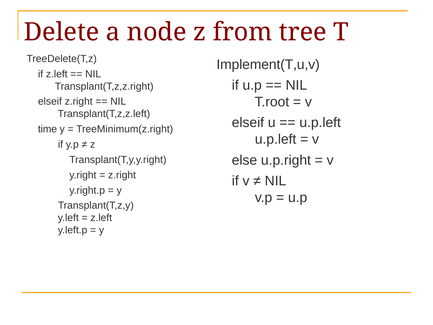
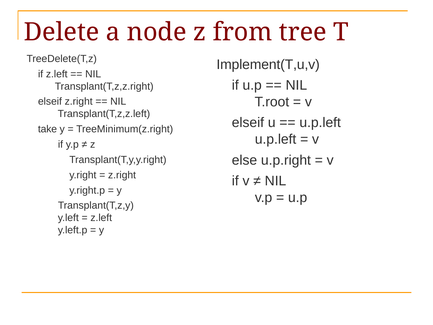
time: time -> take (47, 129)
